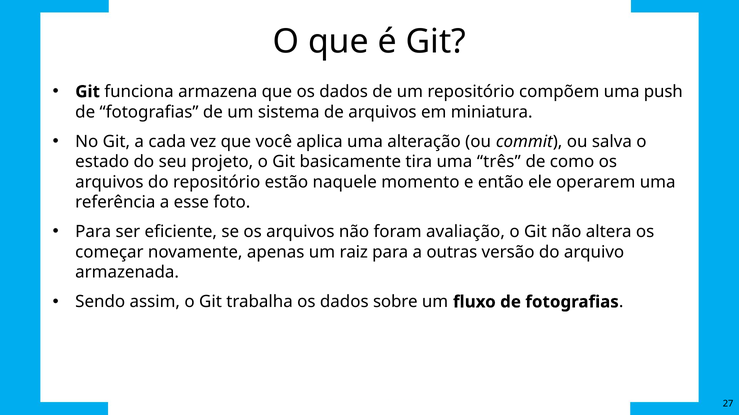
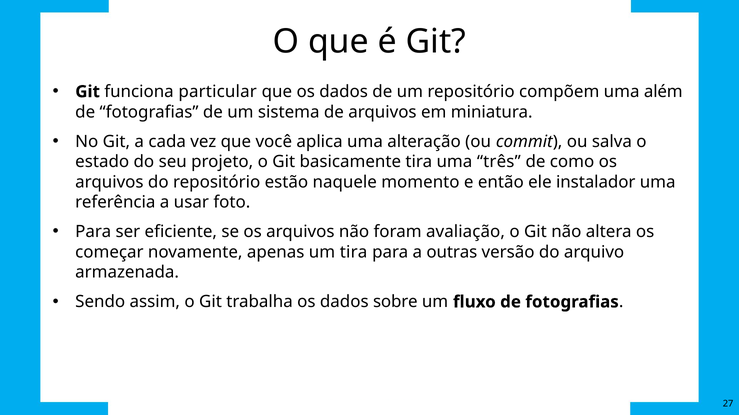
armazena: armazena -> particular (218, 92)
push: push -> além (663, 92)
operarem: operarem -> instalador (596, 182)
esse: esse -> usar (191, 203)
um raiz: raiz -> tira (354, 253)
